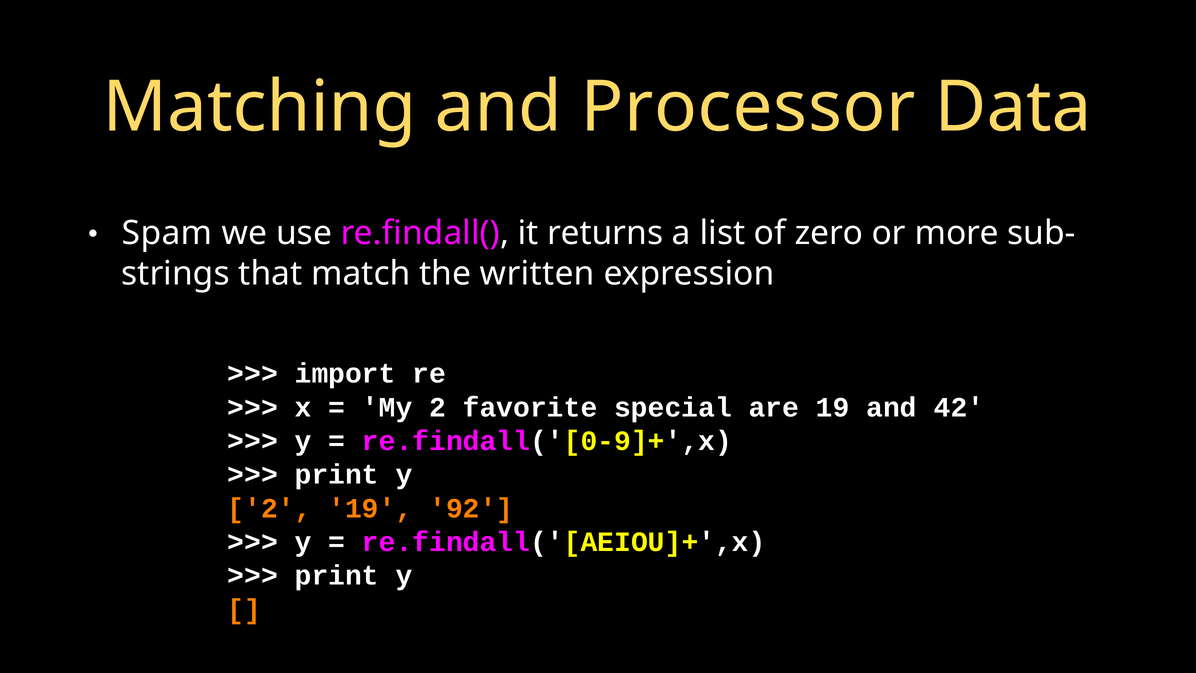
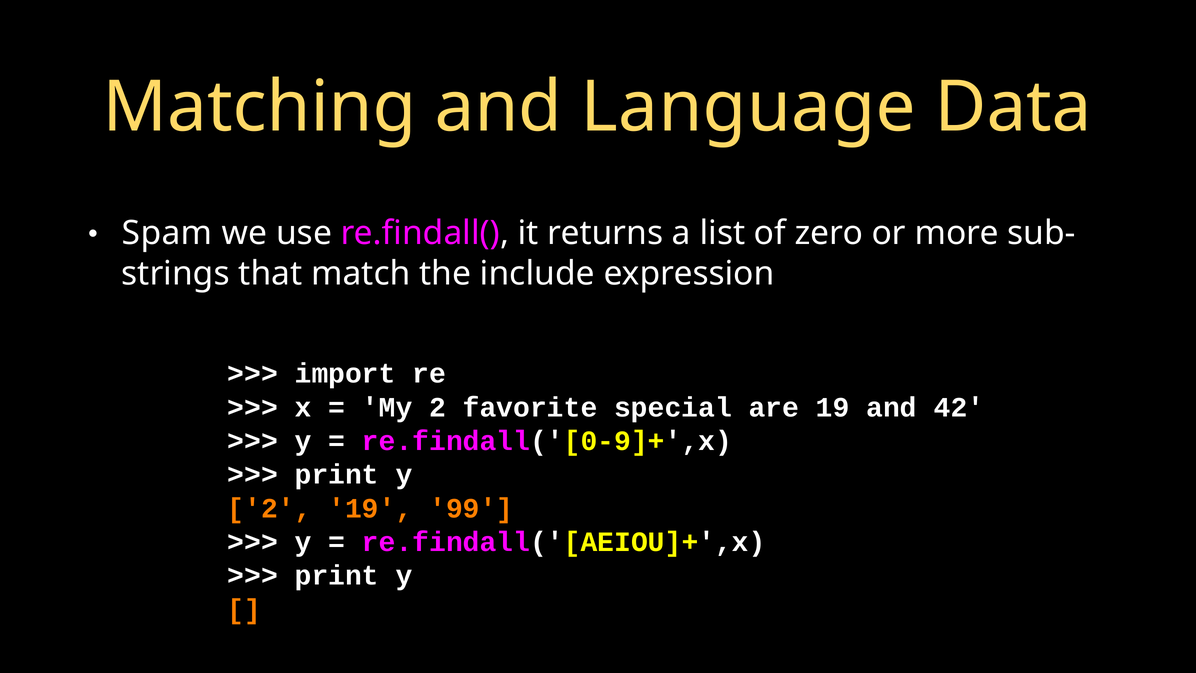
Processor: Processor -> Language (748, 107)
written: written -> include (537, 273)
92: 92 -> 99 (471, 508)
